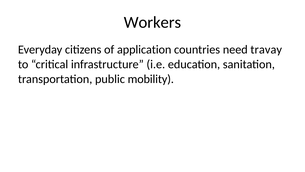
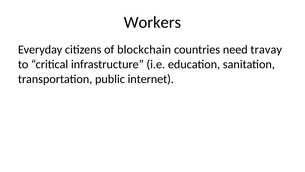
application: application -> blockchain (144, 50)
mobility: mobility -> internet (151, 79)
